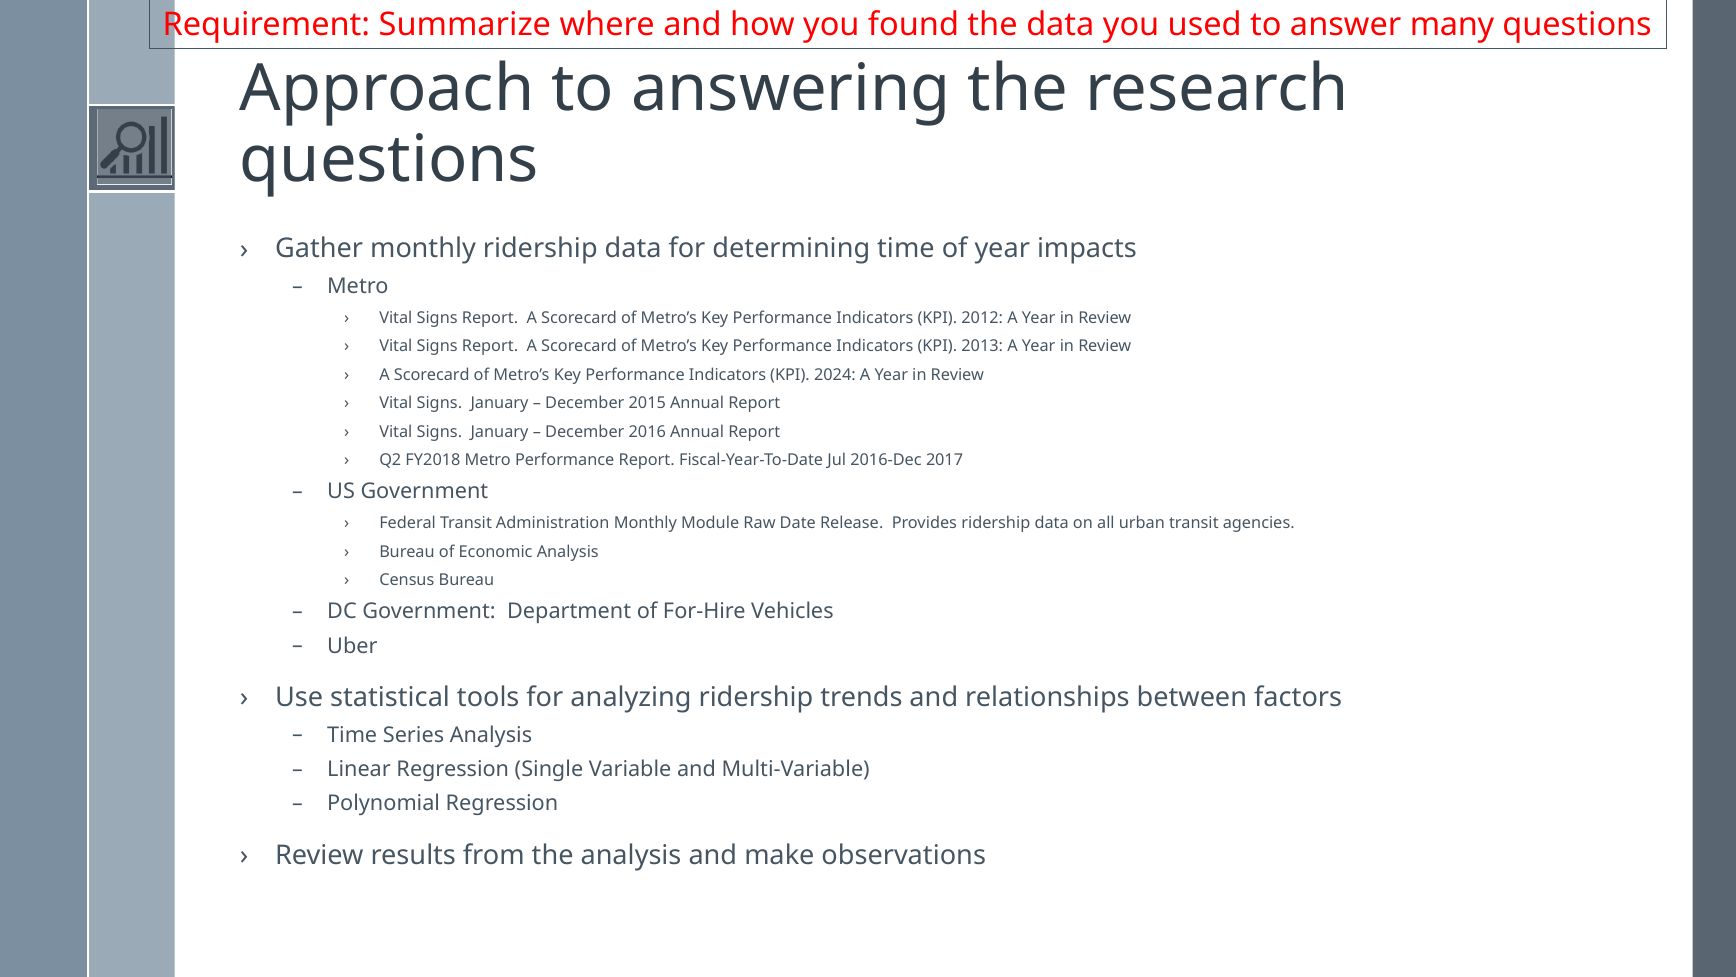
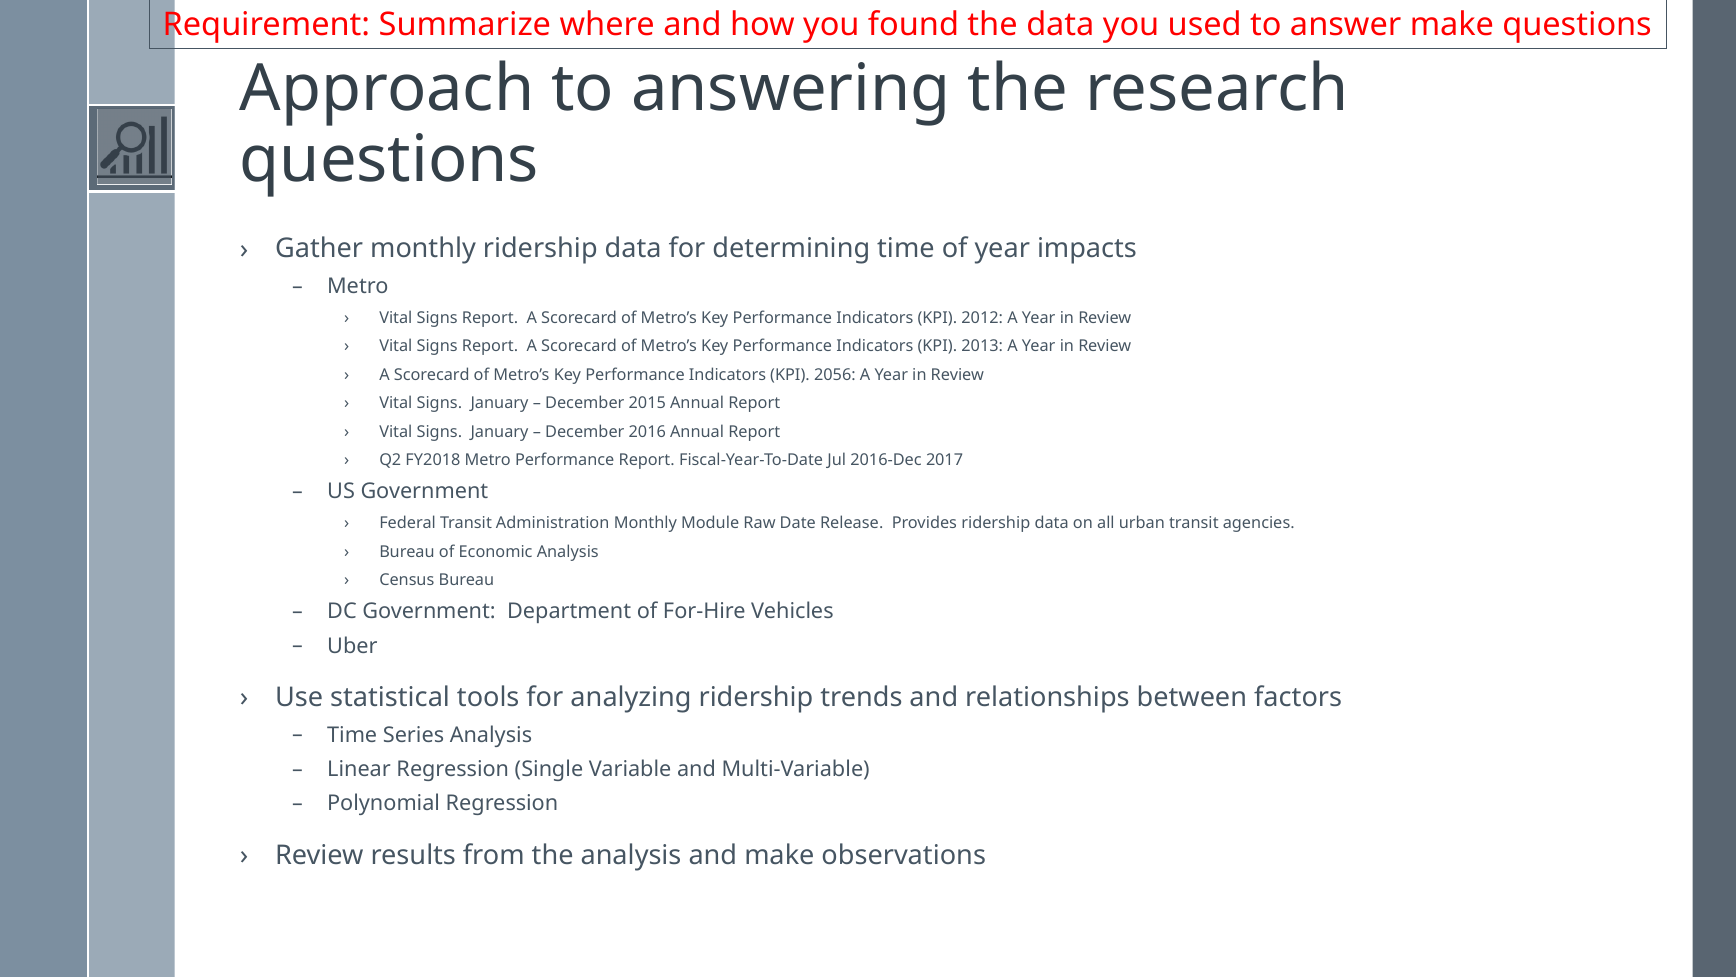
answer many: many -> make (1452, 25)
2024: 2024 -> 2056 (835, 375)
